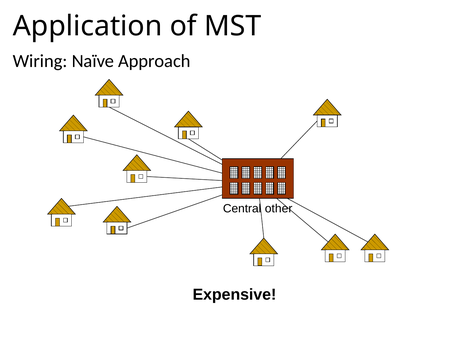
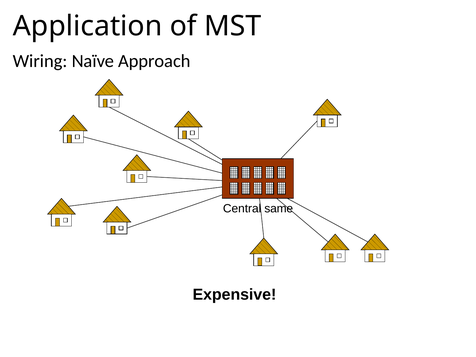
other: other -> same (279, 209)
